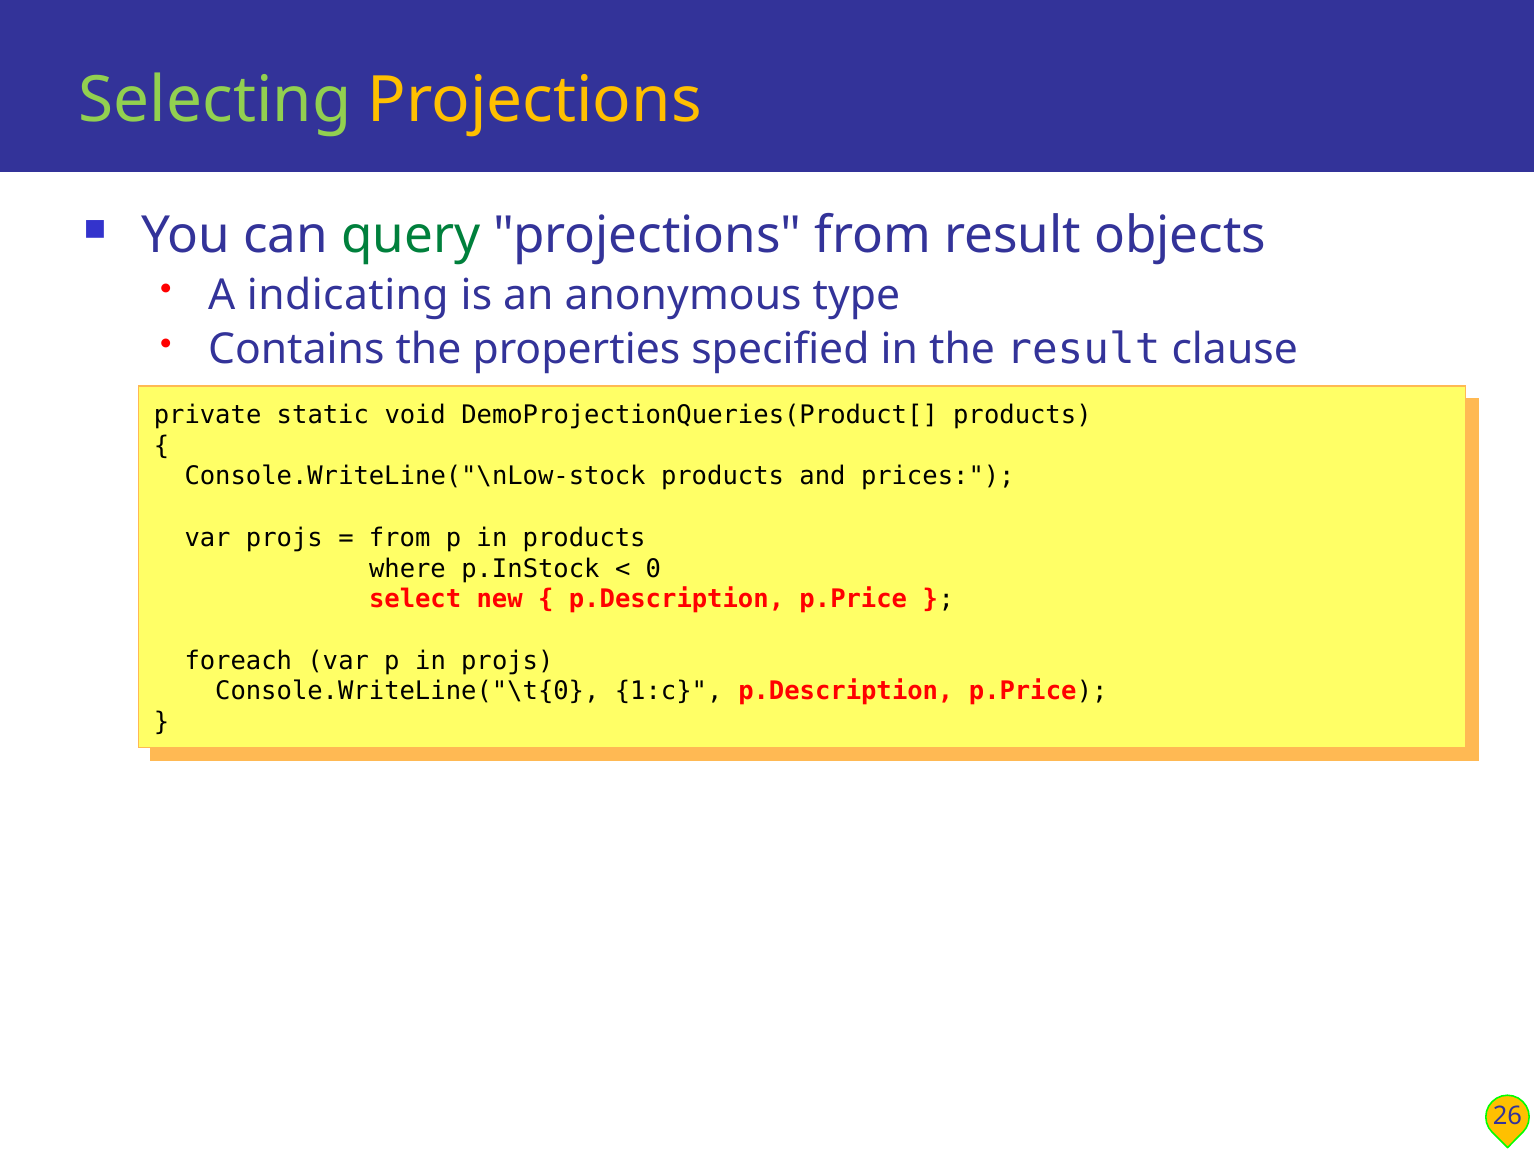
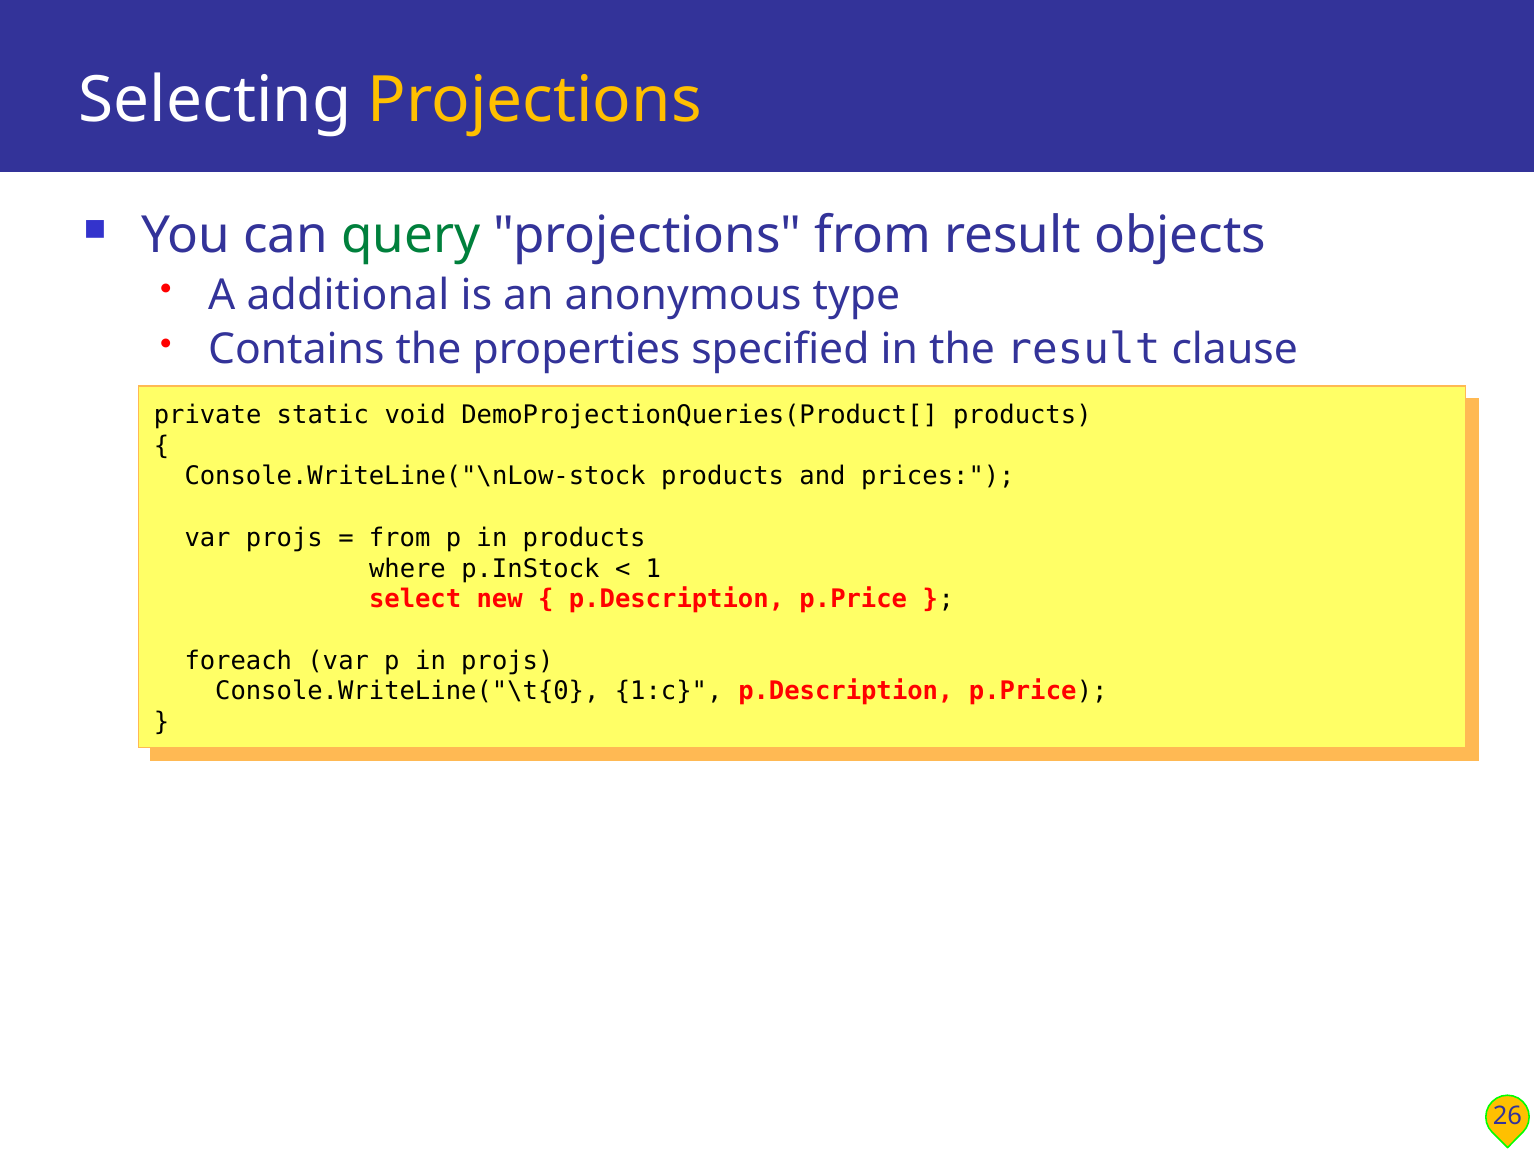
Selecting colour: light green -> white (215, 100)
indicating: indicating -> additional (348, 295)
0: 0 -> 1 (653, 568)
